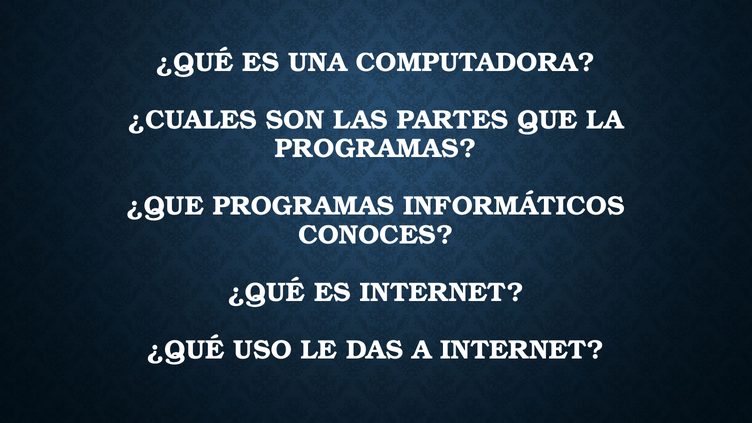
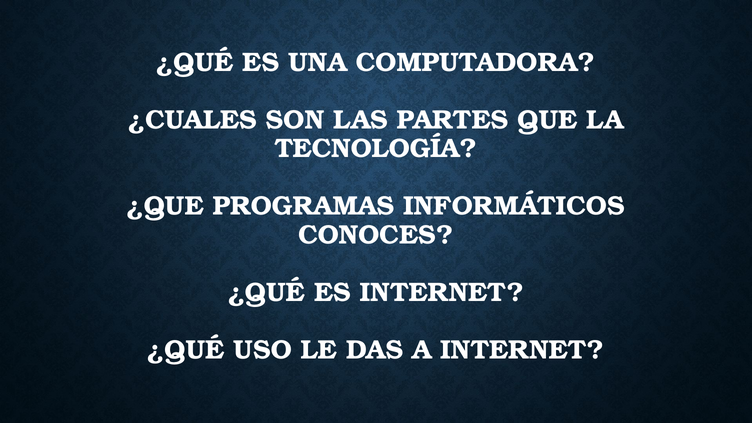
PROGRAMAS: PROGRAMAS -> TECNOLOGÍA (376, 149)
